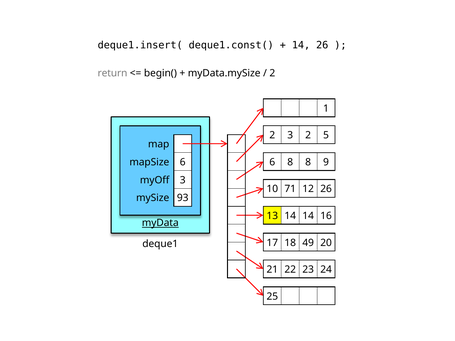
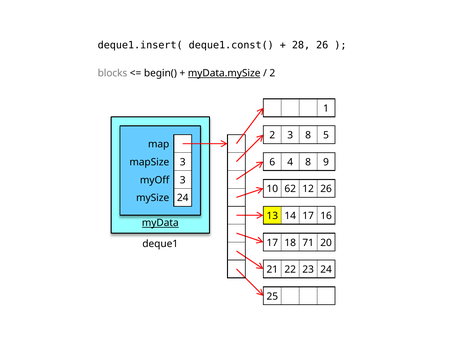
14: 14 -> 28 (301, 45)
return: return -> blocks (112, 73)
myData.mySize underline: none -> present (224, 73)
3 2: 2 -> 8 (308, 135)
mapSize 6: 6 -> 3 (183, 162)
6 8: 8 -> 4 (290, 162)
71: 71 -> 62 (290, 189)
mySize 93: 93 -> 24 (183, 198)
14 14: 14 -> 17 (308, 216)
49: 49 -> 71 (308, 243)
